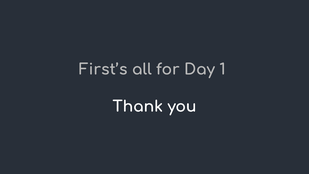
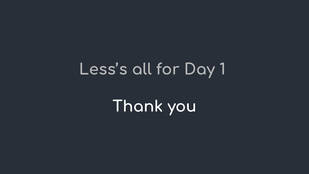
First’s: First’s -> Less’s (103, 69)
